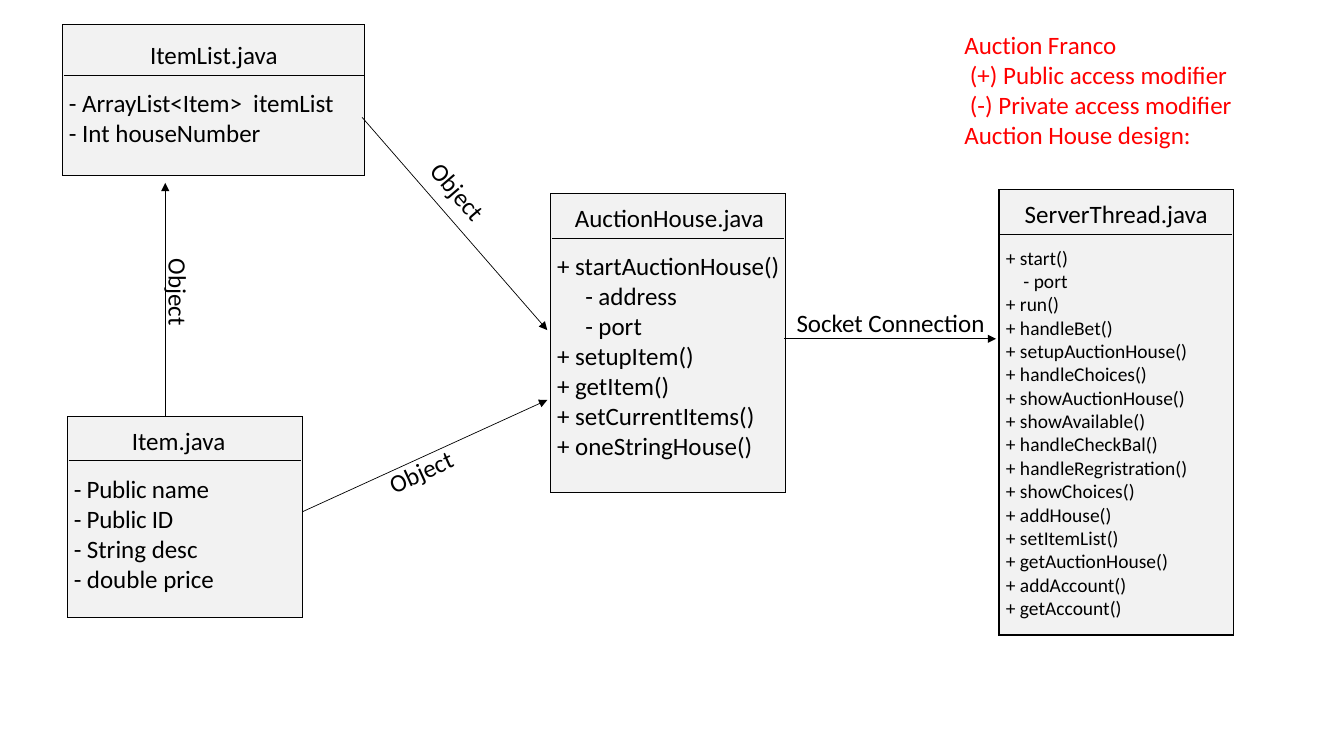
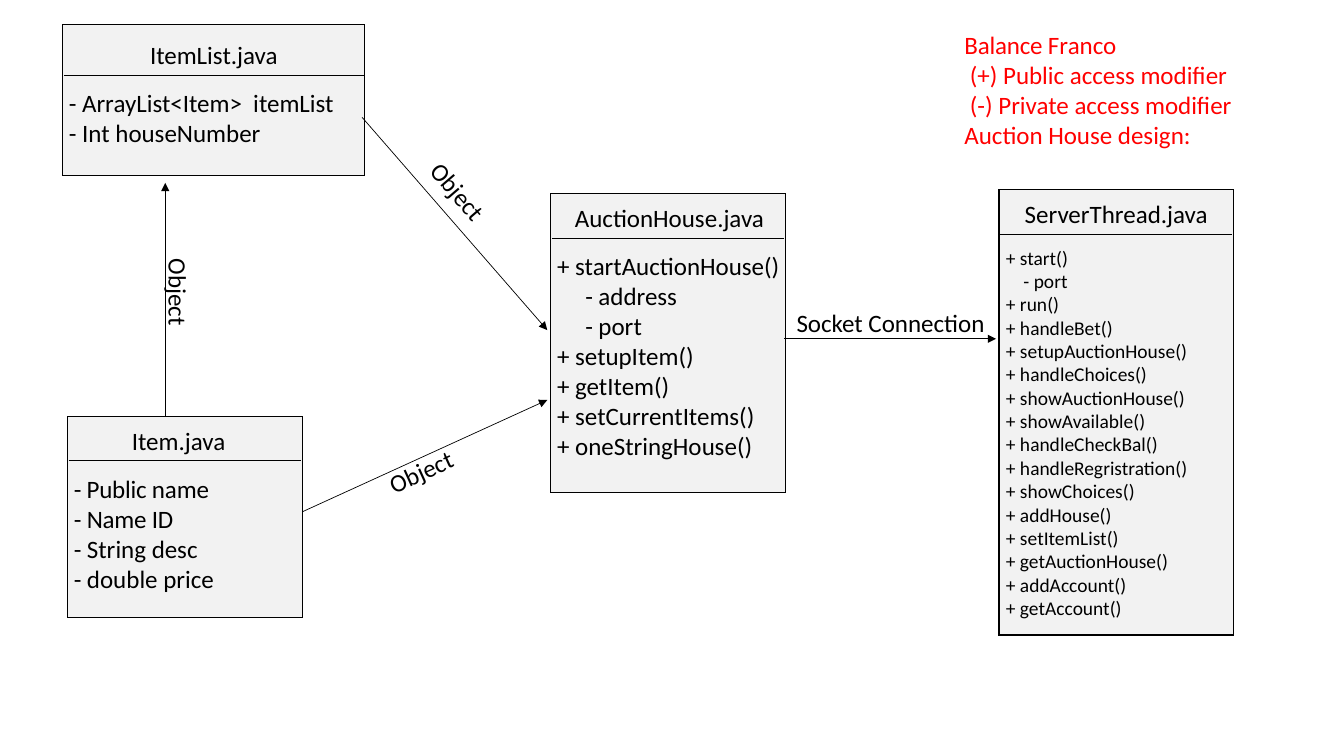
Auction: Auction -> Balance (1004, 46)
Public: Public -> Name (117, 520)
